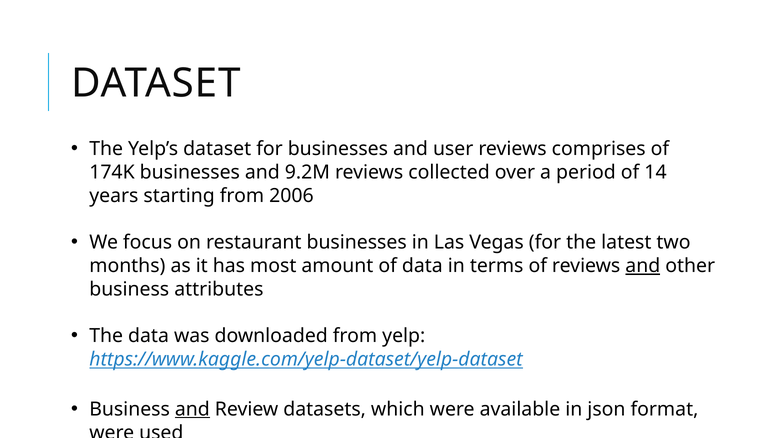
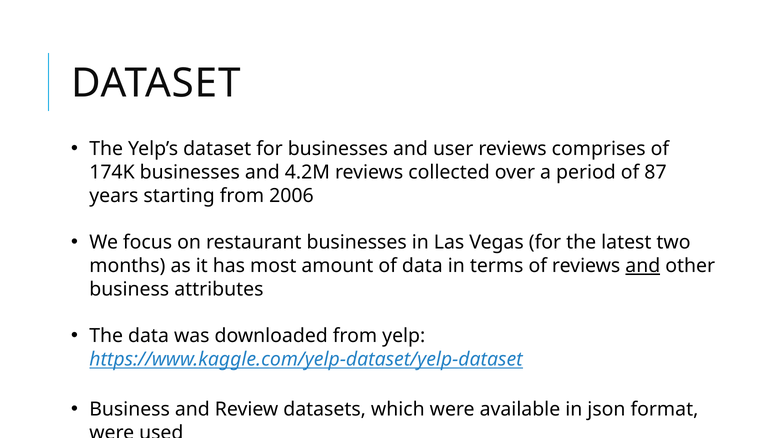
9.2M: 9.2M -> 4.2M (307, 172)
14: 14 -> 87 (656, 172)
and underline: present -> none (192, 409)
